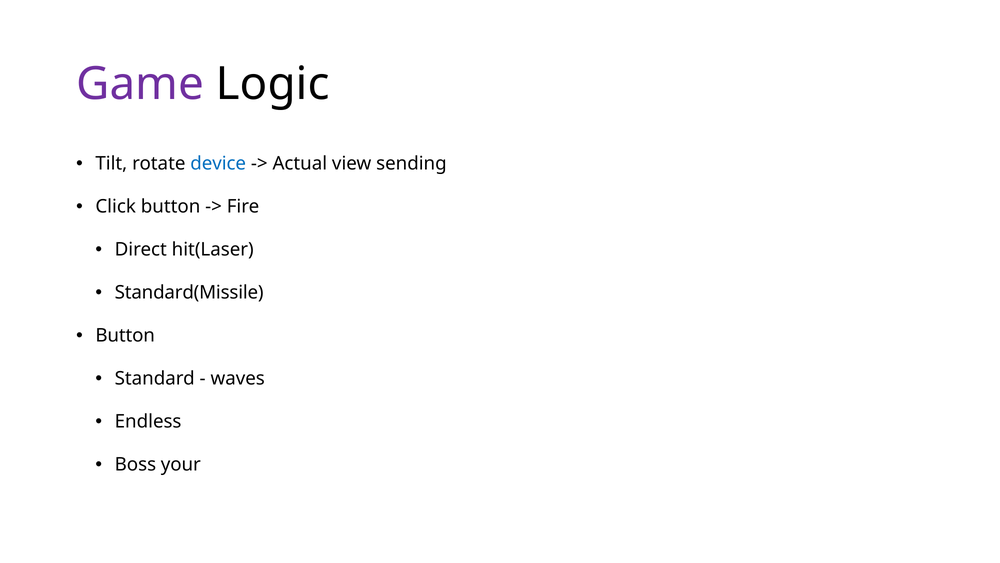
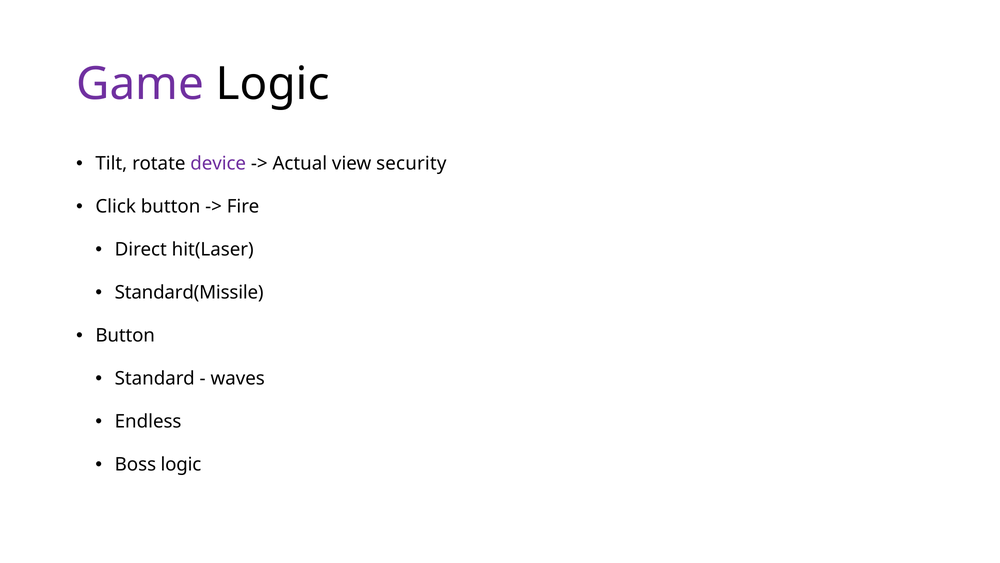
device colour: blue -> purple (218, 164)
sending: sending -> security (411, 164)
Boss your: your -> logic (181, 464)
